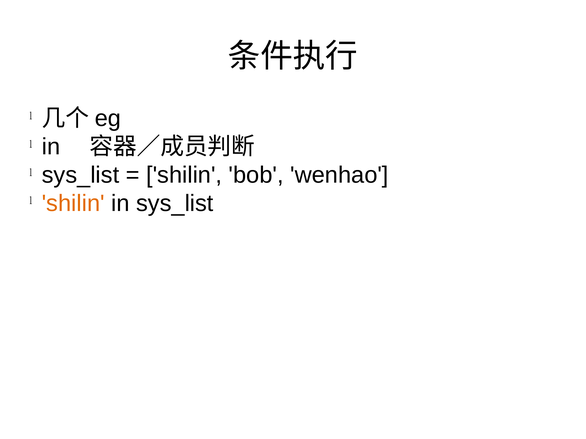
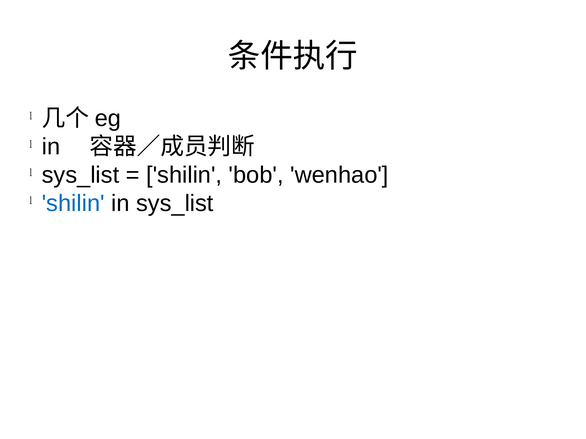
shilin colour: orange -> blue (73, 204)
